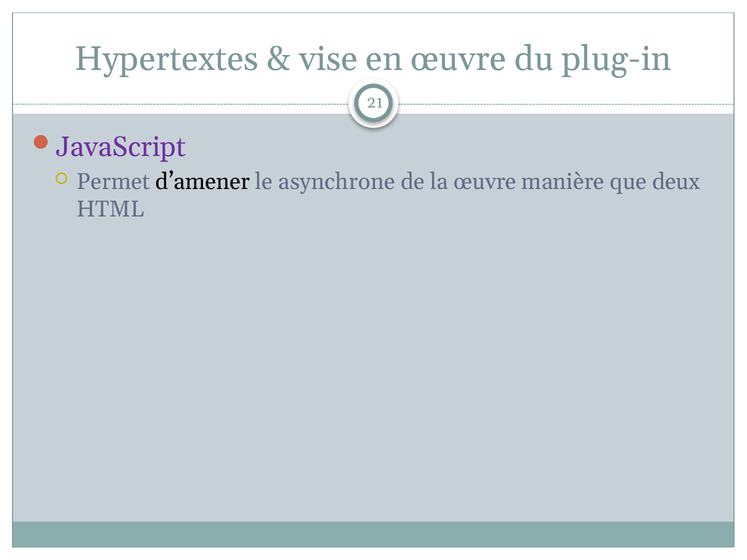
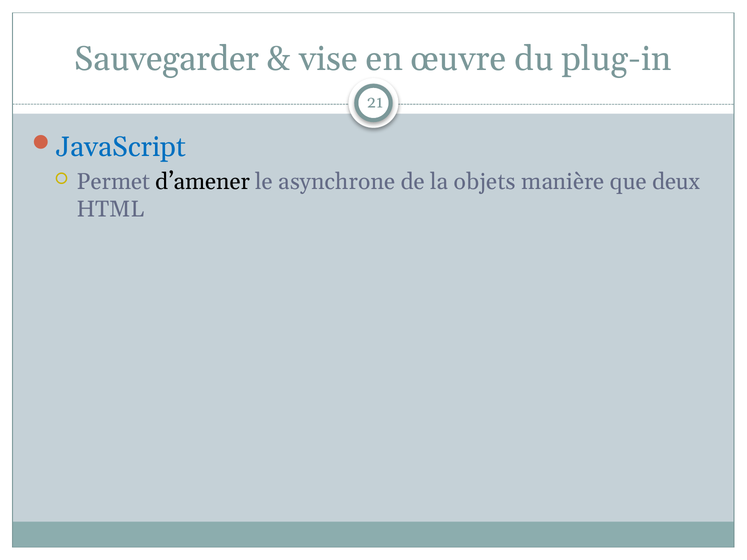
Hypertextes: Hypertextes -> Sauvegarder (167, 59)
JavaScript colour: purple -> blue (121, 147)
la œuvre: œuvre -> objets (485, 182)
